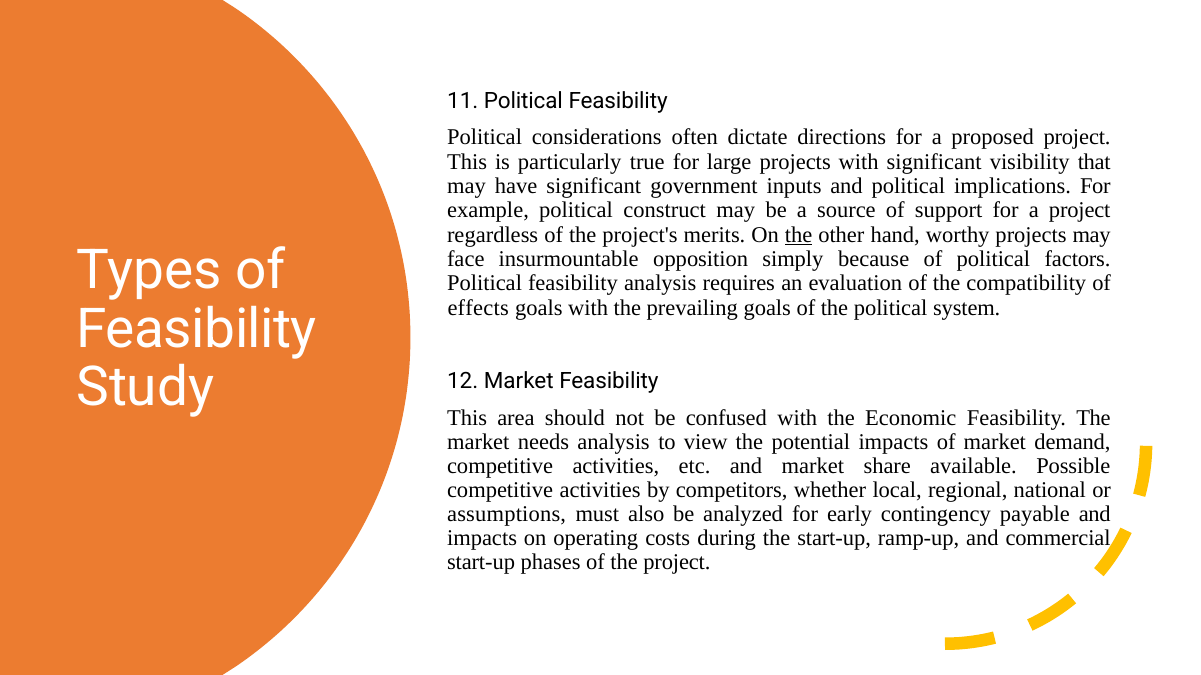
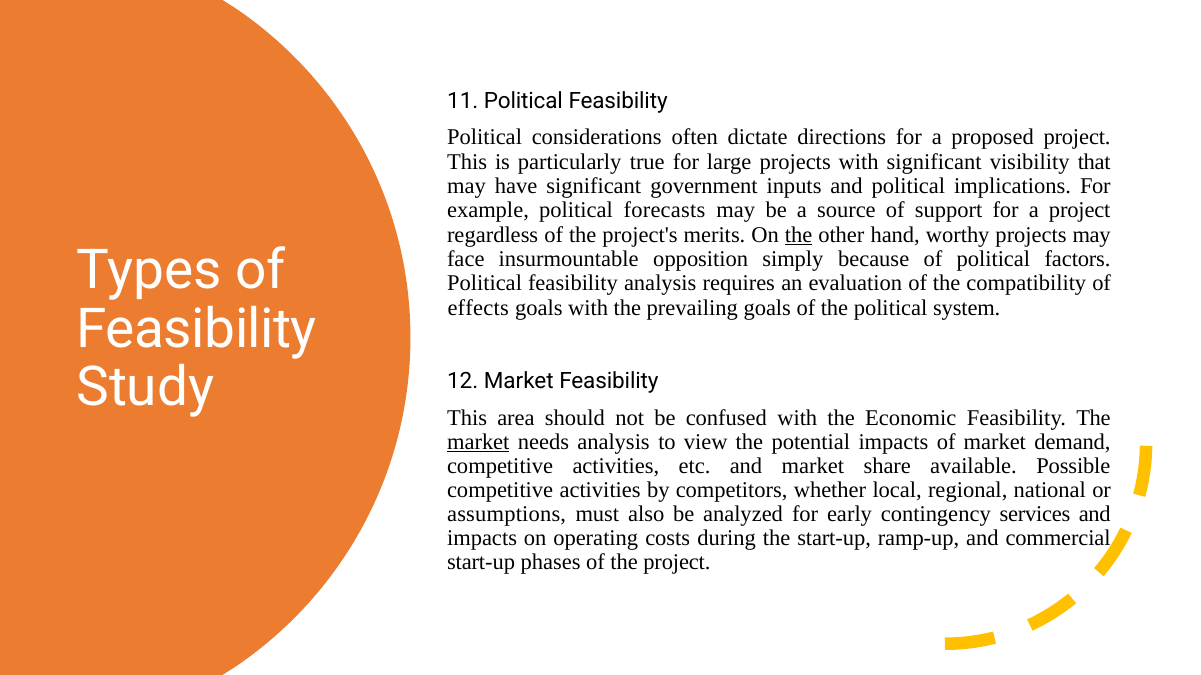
construct: construct -> forecasts (664, 211)
market underline: none -> present (478, 442)
payable: payable -> services (1035, 514)
